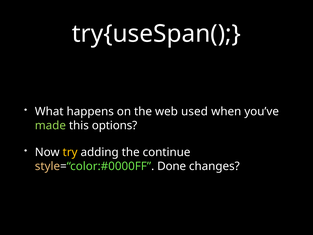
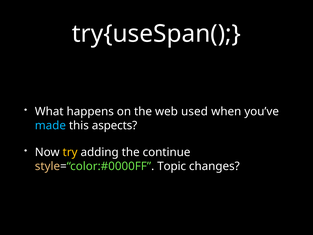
made colour: light green -> light blue (50, 125)
options: options -> aspects (115, 125)
Done: Done -> Topic (172, 166)
